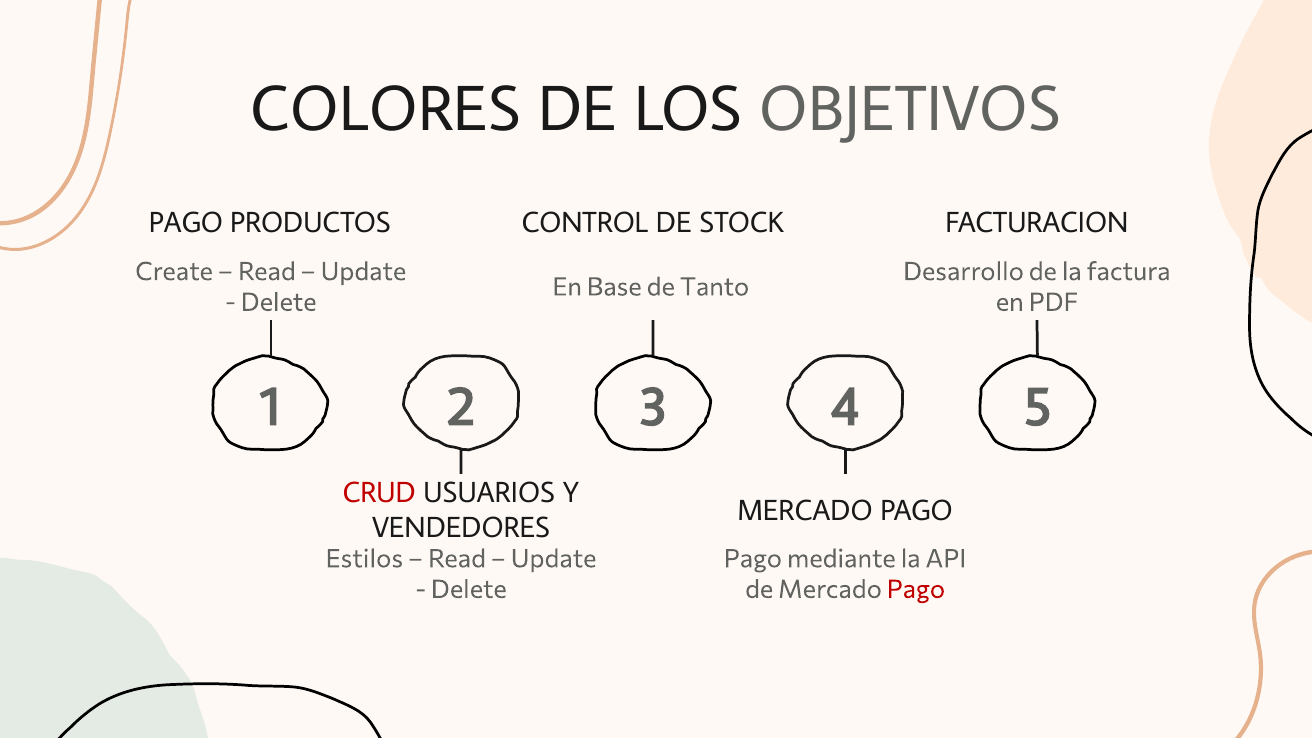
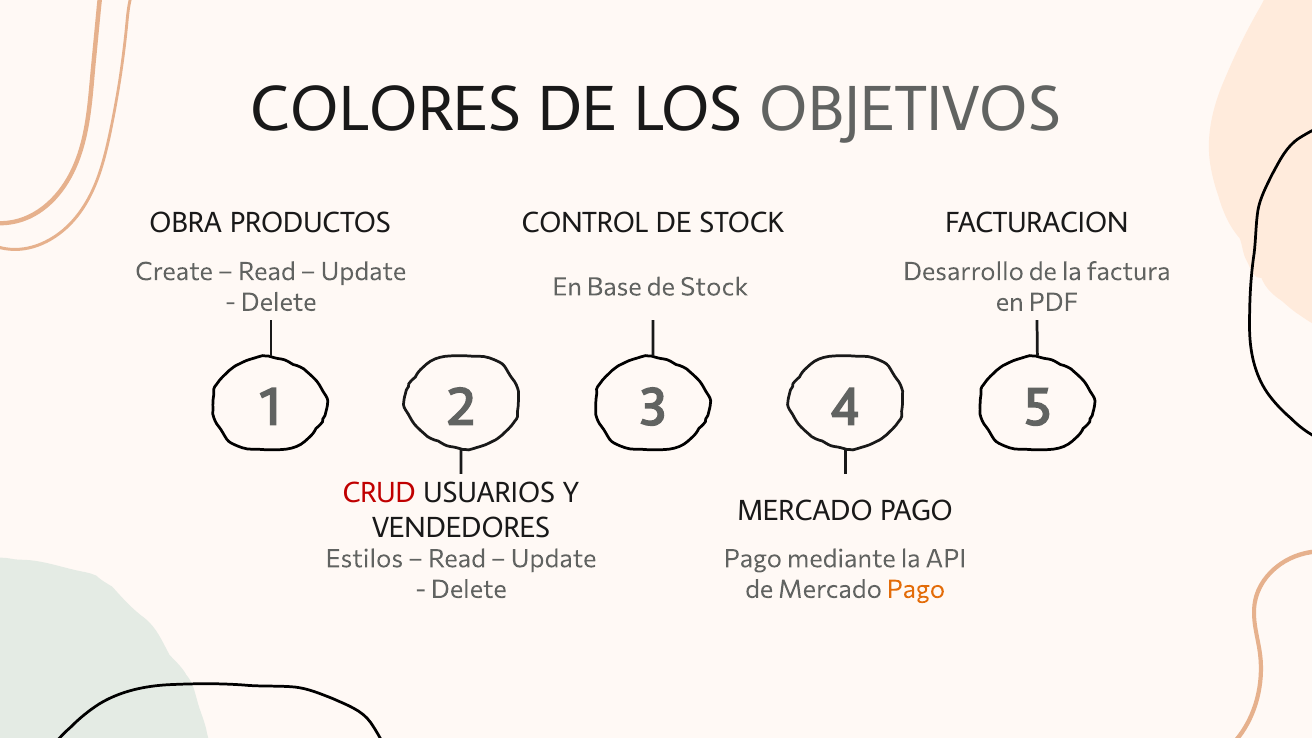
PAGO: PAGO -> OBRA (186, 223)
Base de Tanto: Tanto -> Stock (714, 287)
Pago colour: red -> orange (916, 590)
